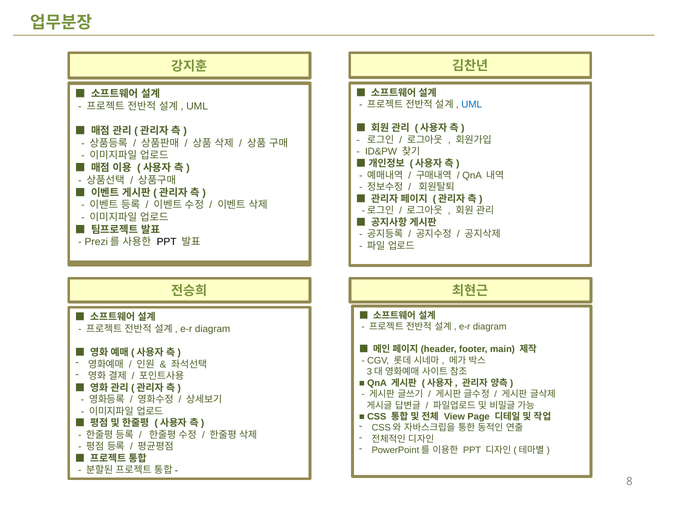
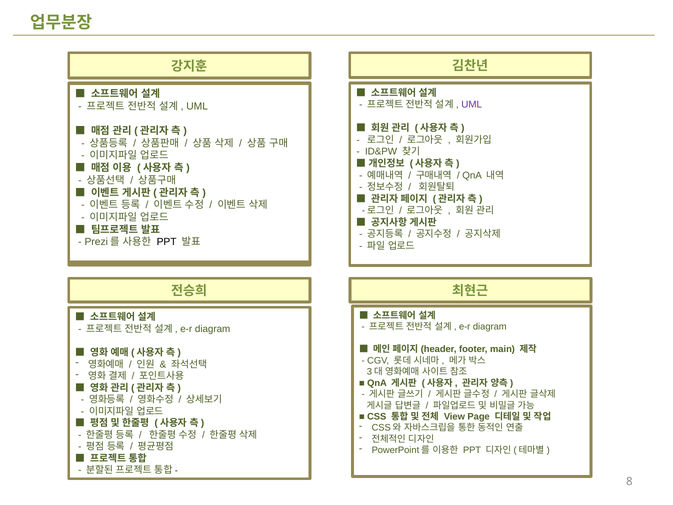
UML colour: blue -> purple (472, 105)
